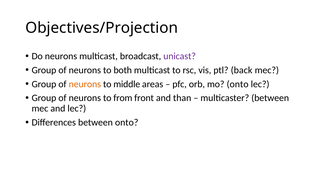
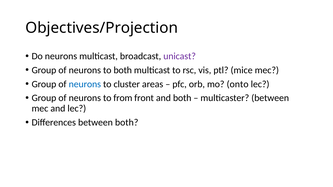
back: back -> mice (242, 70)
neurons colour: orange -> blue (85, 84)
middle: middle -> cluster (127, 84)
and than: than -> both (182, 98)
between onto: onto -> both (127, 123)
